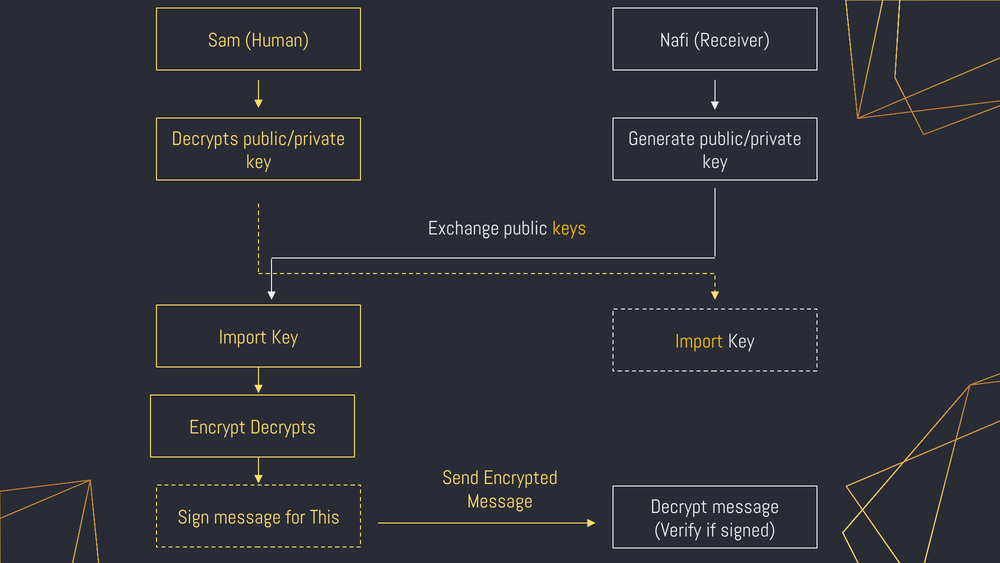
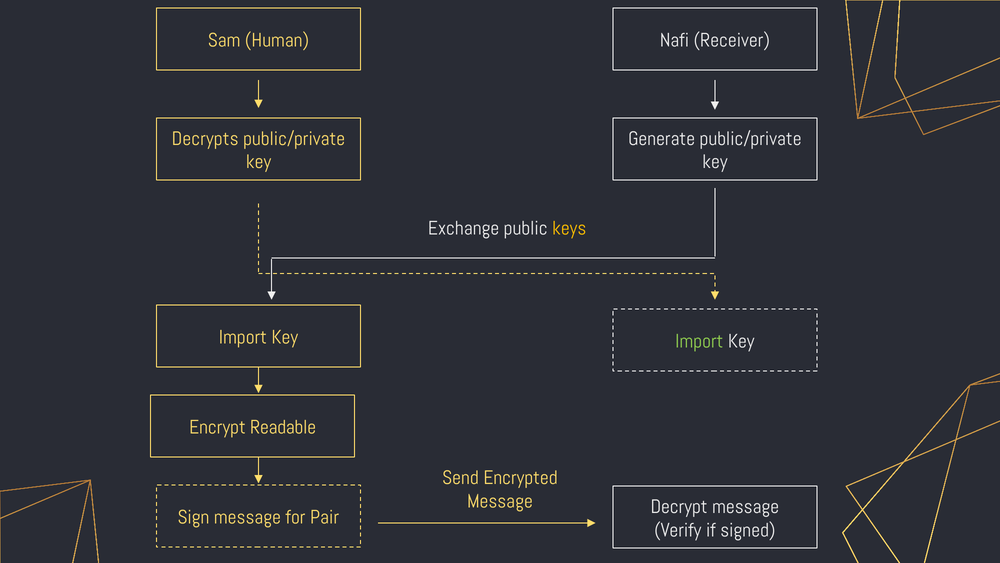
Import colour: yellow -> light green (699, 341)
Encrypt Decrypts: Decrypts -> Readable (283, 427)
This: This -> Pair (325, 517)
